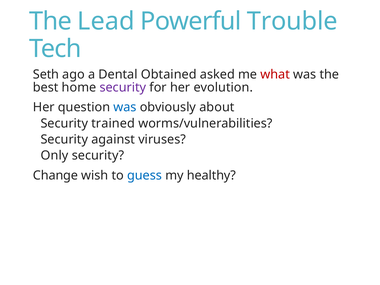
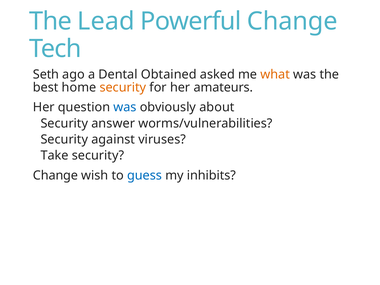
Powerful Trouble: Trouble -> Change (292, 21)
what colour: red -> orange (275, 75)
security colour: purple -> orange (123, 87)
evolution: evolution -> amateurs (223, 87)
trained: trained -> answer (113, 123)
Only: Only -> Take (55, 156)
healthy: healthy -> inhibits (211, 175)
